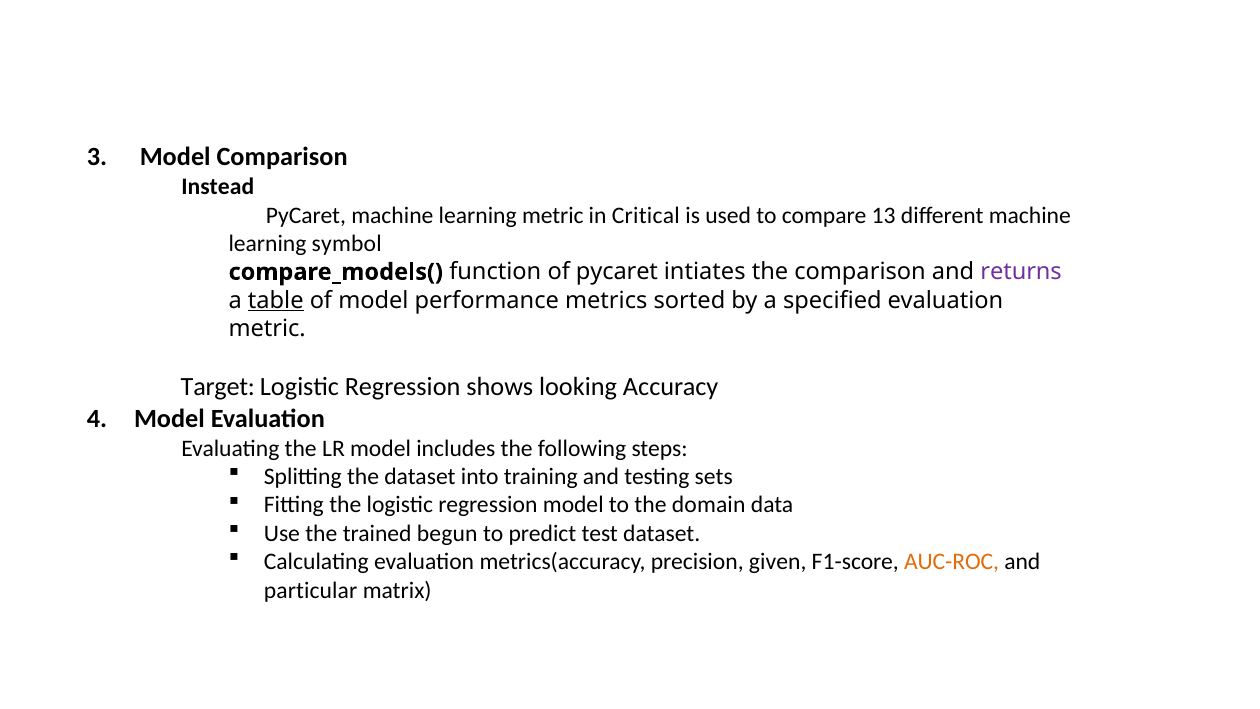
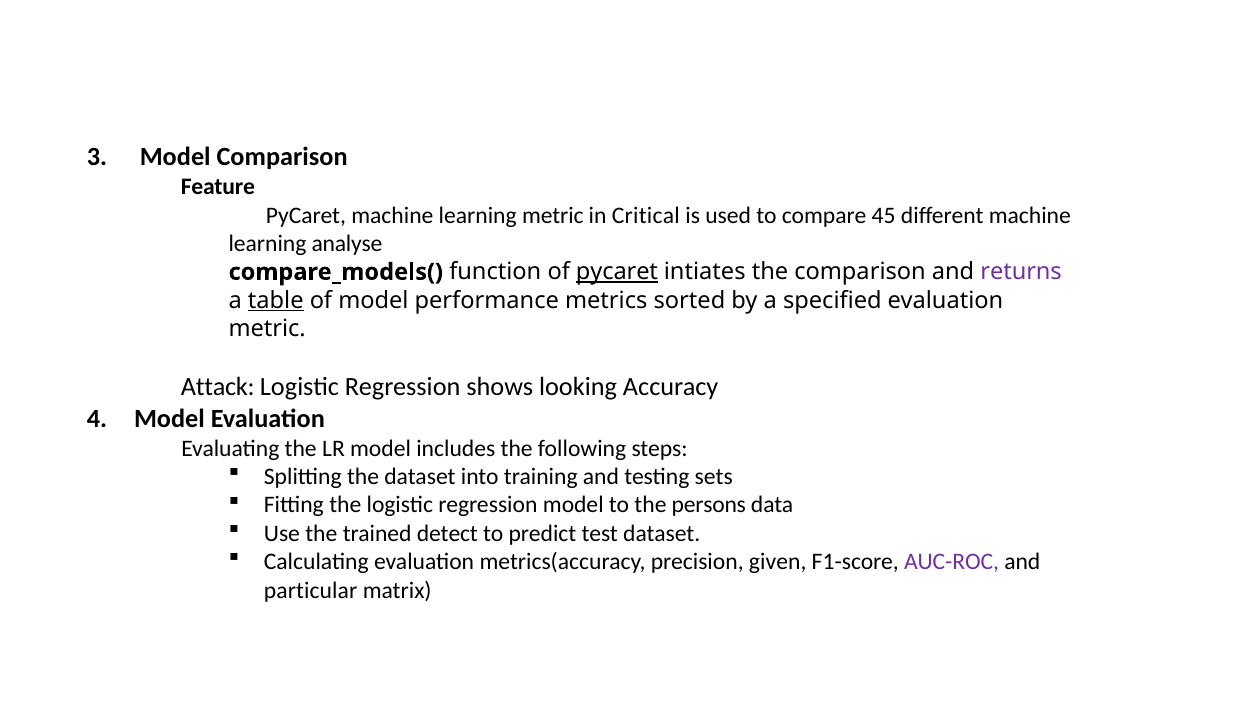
Instead: Instead -> Feature (218, 187)
13: 13 -> 45 (884, 215)
symbol: symbol -> analyse (347, 244)
pycaret underline: none -> present (617, 272)
Target: Target -> Attack (218, 387)
domain: domain -> persons (709, 505)
begun: begun -> detect (447, 533)
AUC-ROC colour: orange -> purple (952, 562)
